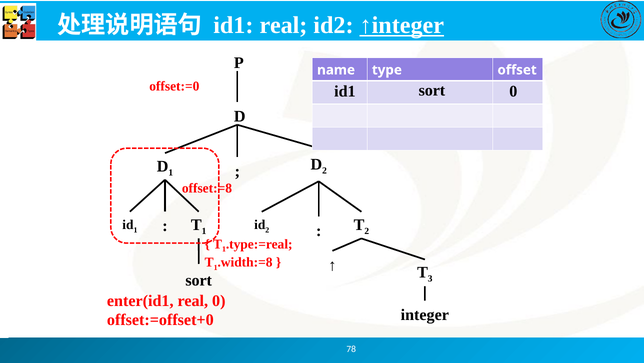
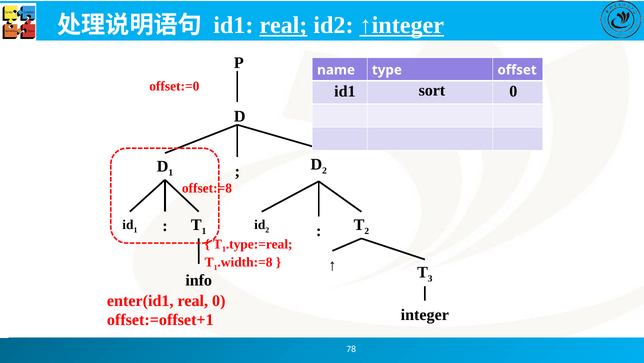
real underline: none -> present (283, 25)
sort: sort -> info (199, 280)
offset:=offset+0: offset:=offset+0 -> offset:=offset+1 (160, 319)
